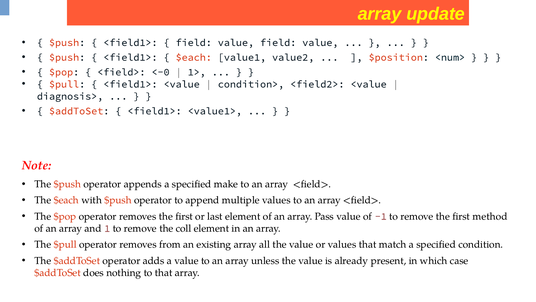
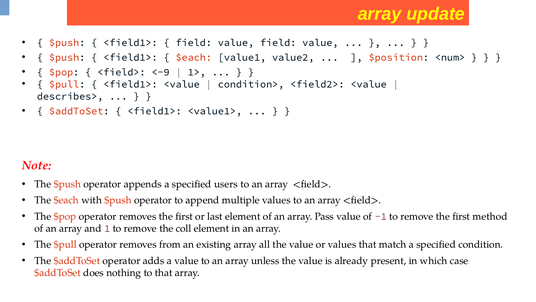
<-0: <-0 -> <-9 (161, 72)
diagnosis>: diagnosis> -> describes> (70, 96)
make: make -> users (226, 184)
